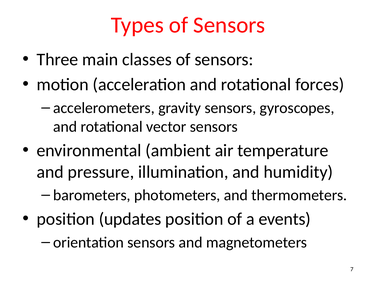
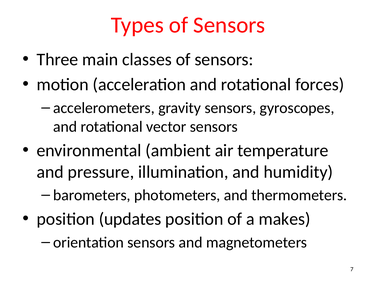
events: events -> makes (285, 219)
